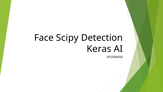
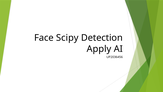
Keras: Keras -> Apply (99, 49)
